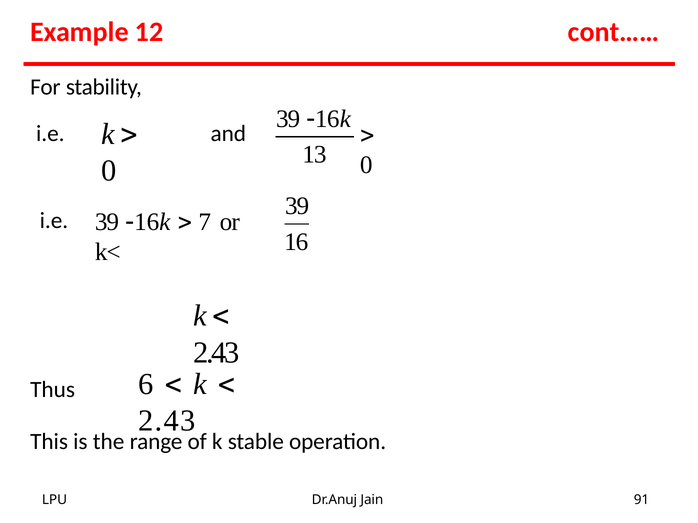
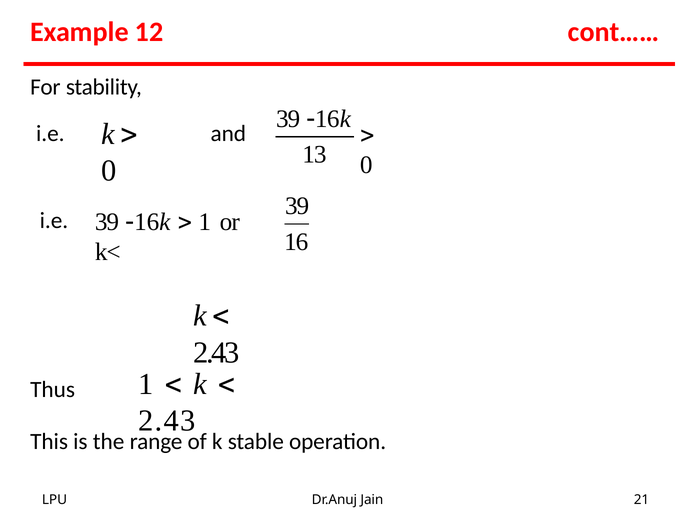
7: 7 -> 1 (205, 222)
Thus 6: 6 -> 1 (146, 385)
91: 91 -> 21 (642, 500)
